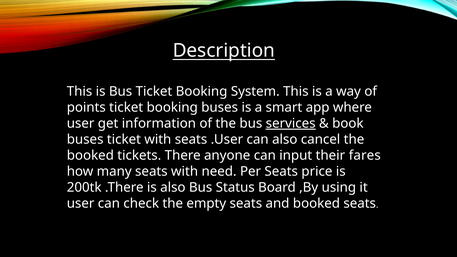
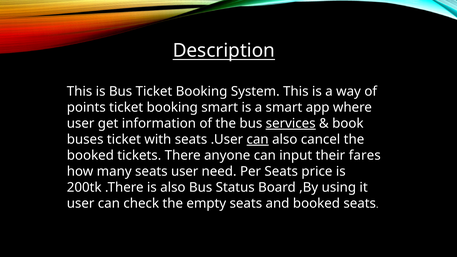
booking buses: buses -> smart (220, 107)
can underline: none -> present (258, 139)
seats with: with -> user (185, 171)
